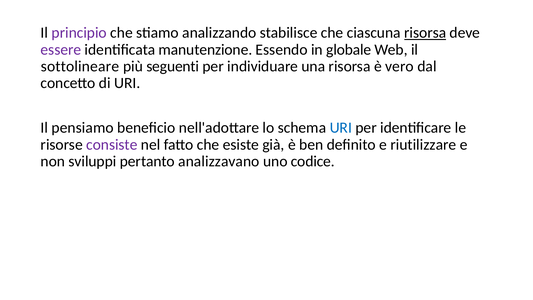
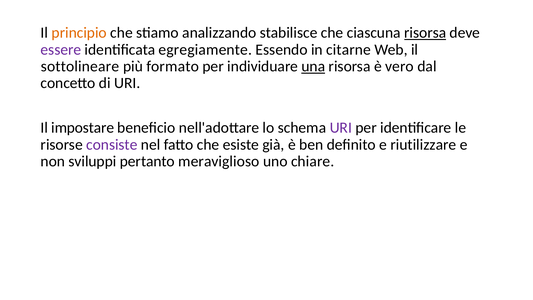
principio colour: purple -> orange (79, 33)
manutenzione: manutenzione -> egregiamente (205, 50)
globale: globale -> citarne (349, 50)
seguenti: seguenti -> formato (173, 66)
una underline: none -> present (313, 66)
pensiamo: pensiamo -> impostare (83, 128)
URI colour: blue -> purple (341, 128)
analizzavano: analizzavano -> meraviglioso (219, 161)
codice: codice -> chiare (313, 161)
